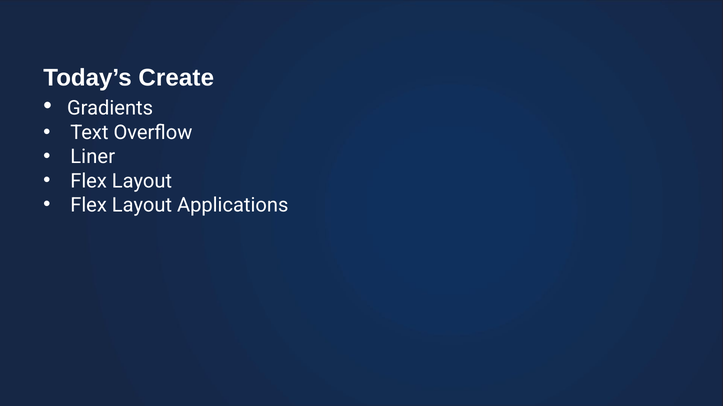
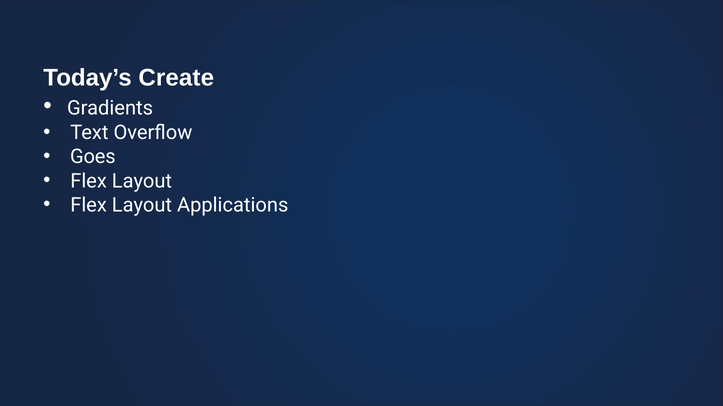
Liner: Liner -> Goes (93, 157)
